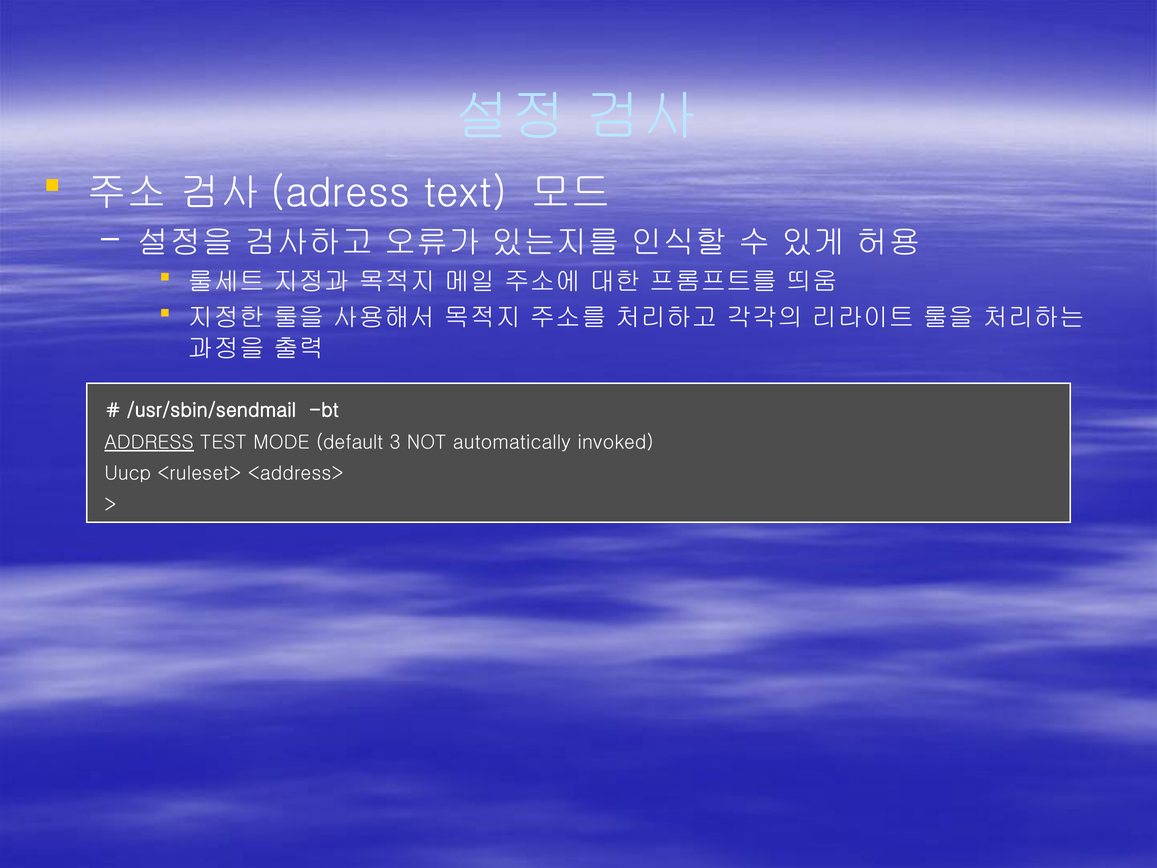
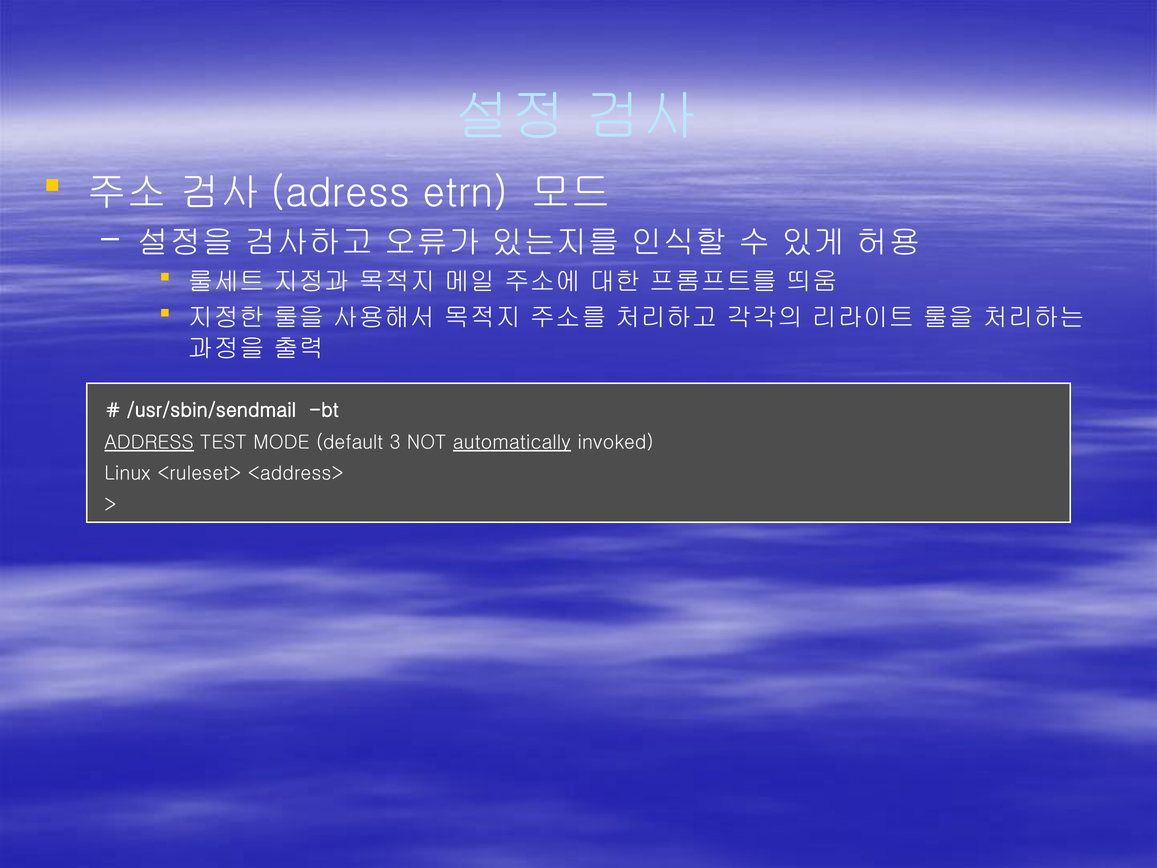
text: text -> etrn (466, 193)
automatically underline: none -> present (512, 442)
Uucp: Uucp -> Linux (128, 473)
